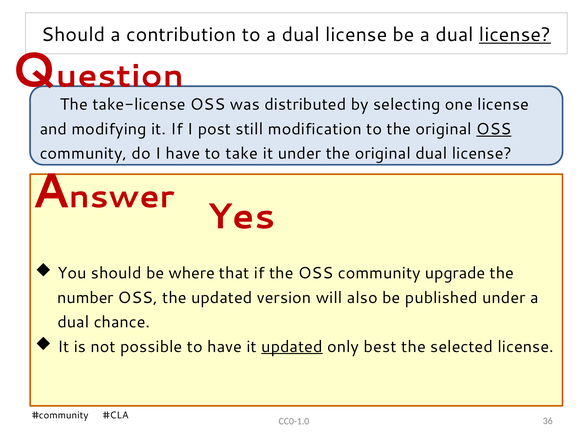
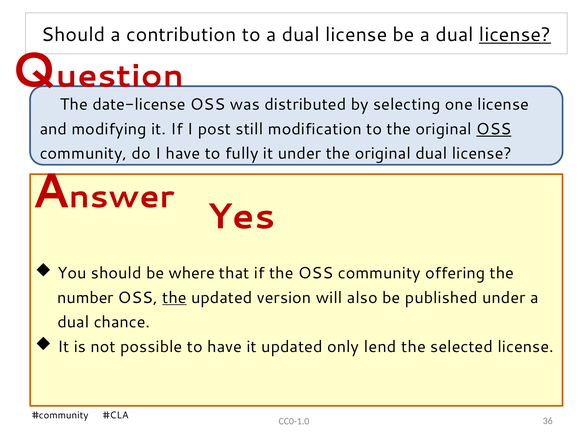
take-license: take-license -> date-license (139, 105)
take: take -> fully (242, 154)
upgrade: upgrade -> offering (455, 273)
the underline: none -> present (174, 298)
updated underline: present -> none (292, 347)
best: best -> lend (380, 347)
